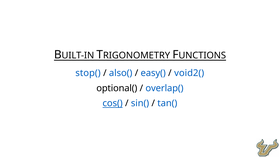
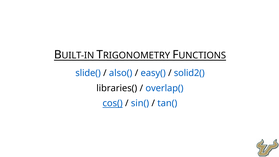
stop(: stop( -> slide( (88, 73)
void2(: void2( -> solid2( (189, 73)
optional(: optional( -> libraries( (117, 88)
